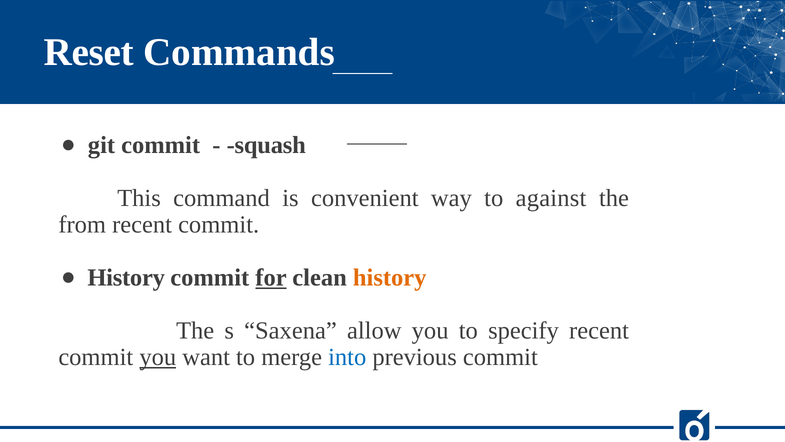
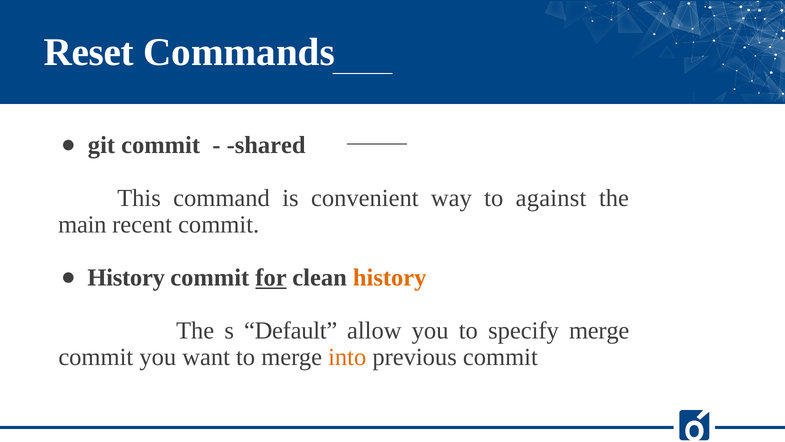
squash: squash -> shared (266, 145)
from: from -> main (82, 224)
Saxena: Saxena -> Default (291, 330)
specify recent: recent -> merge (599, 330)
you underline: present -> none (158, 357)
into colour: blue -> orange (347, 357)
